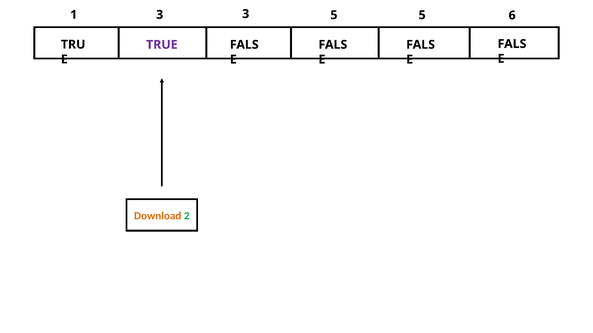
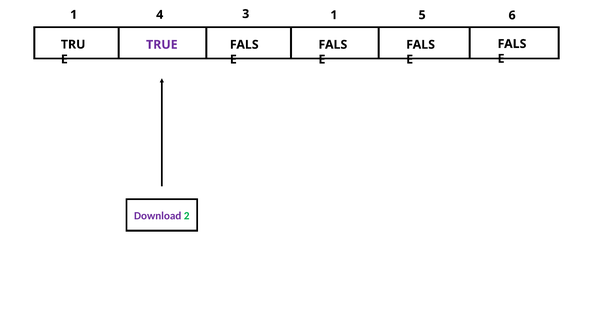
1 3: 3 -> 4 (160, 15)
3 5: 5 -> 1 (334, 15)
Download colour: orange -> purple (158, 216)
